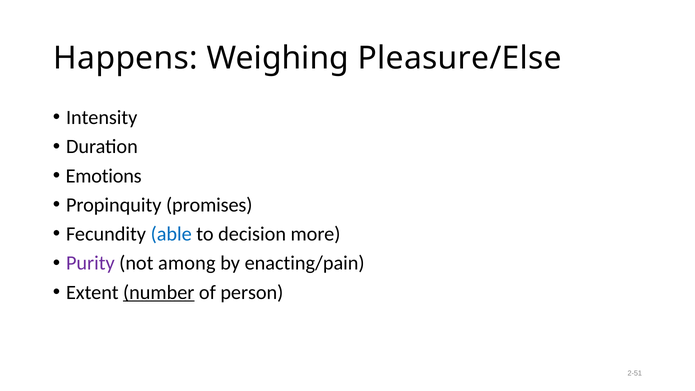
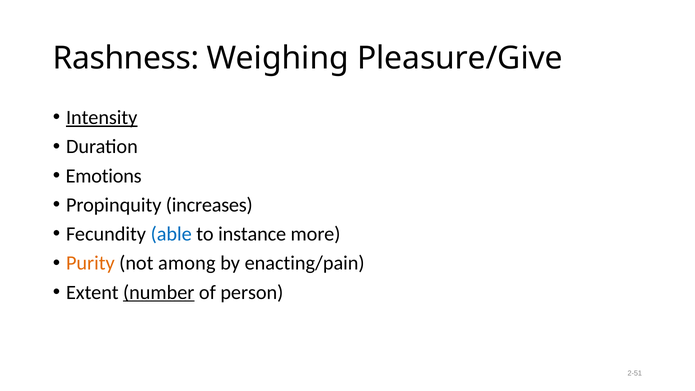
Happens: Happens -> Rashness (126, 58)
Pleasure/Else: Pleasure/Else -> Pleasure/Give (460, 58)
Intensity underline: none -> present (102, 118)
promises: promises -> increases (209, 205)
decision: decision -> instance (252, 234)
Purity colour: purple -> orange (90, 263)
